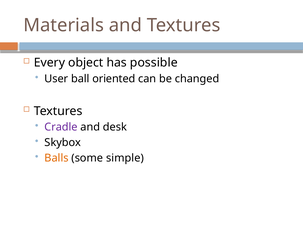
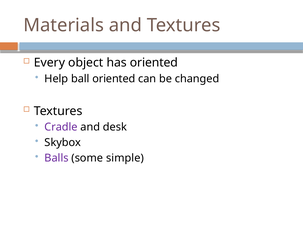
has possible: possible -> oriented (154, 63)
User: User -> Help (56, 79)
Balls colour: orange -> purple (57, 158)
